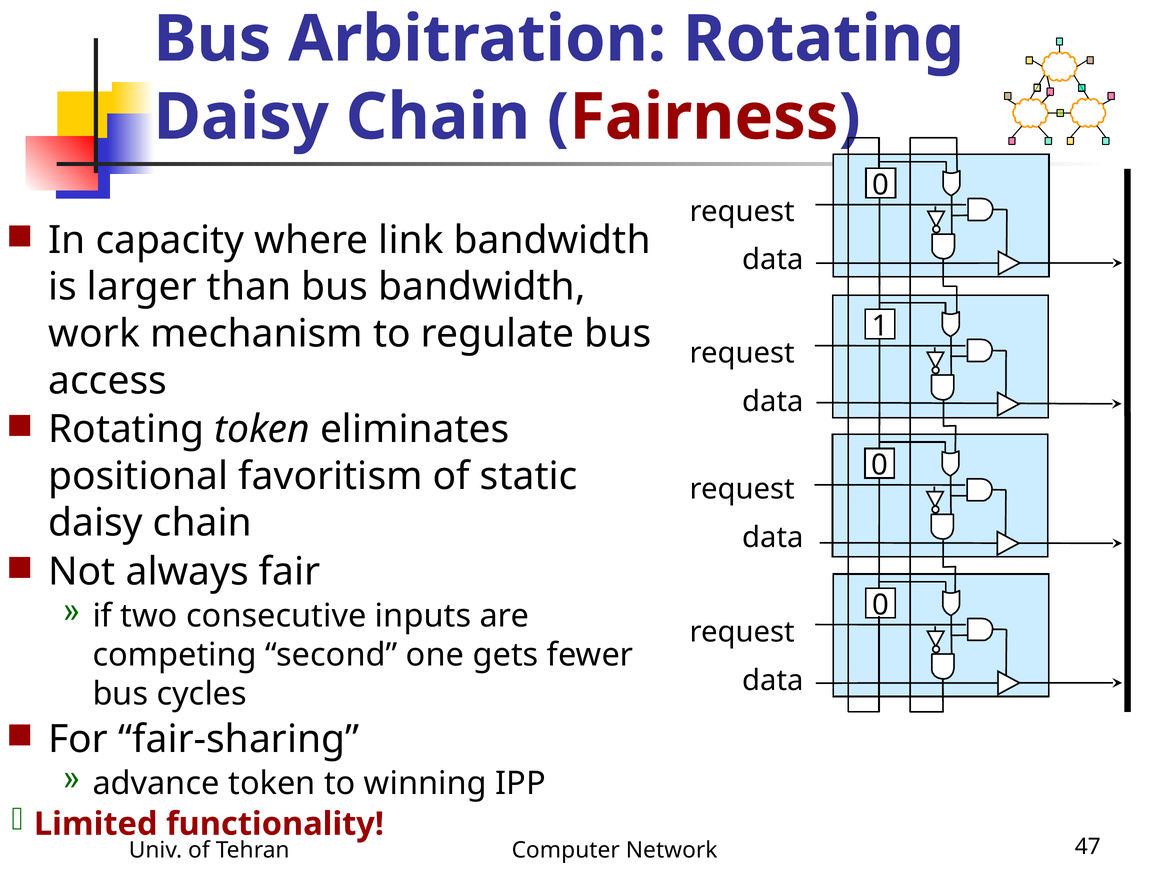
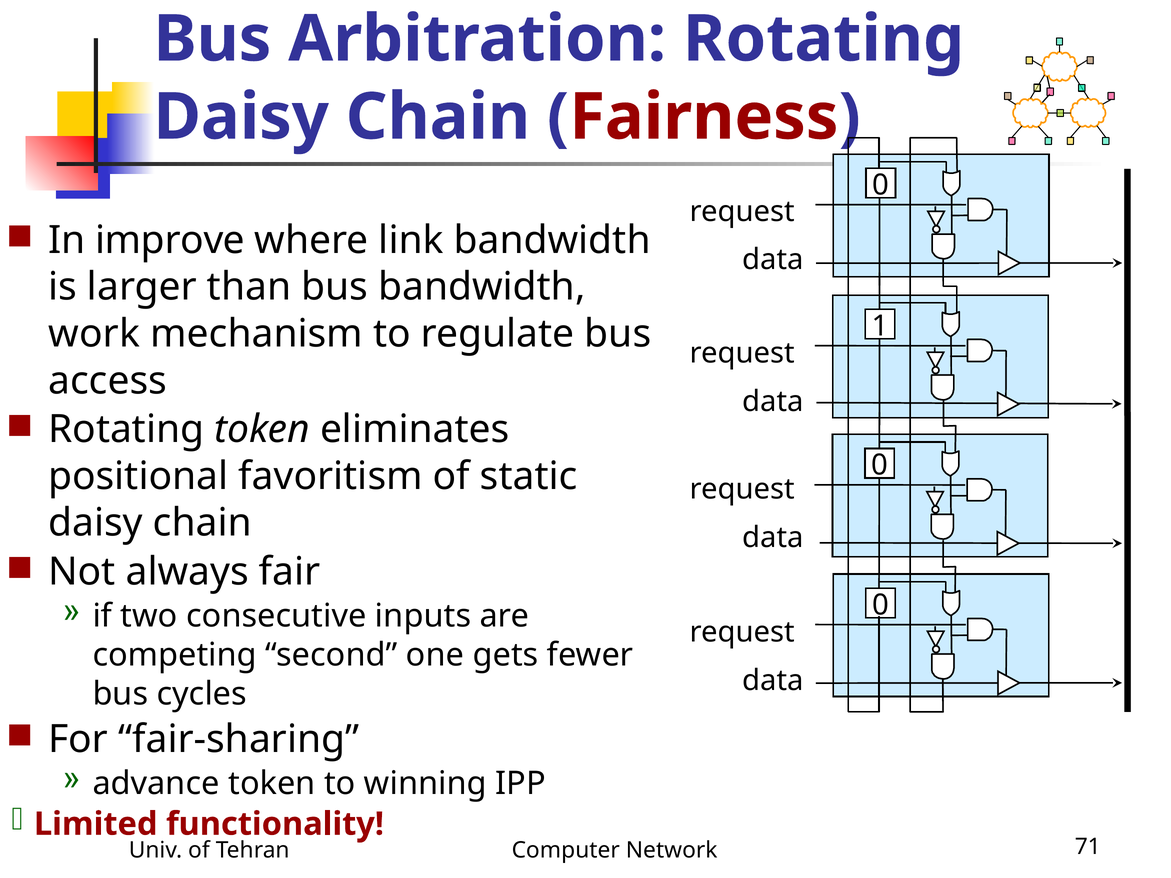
capacity: capacity -> improve (170, 240)
47: 47 -> 71 (1088, 847)
